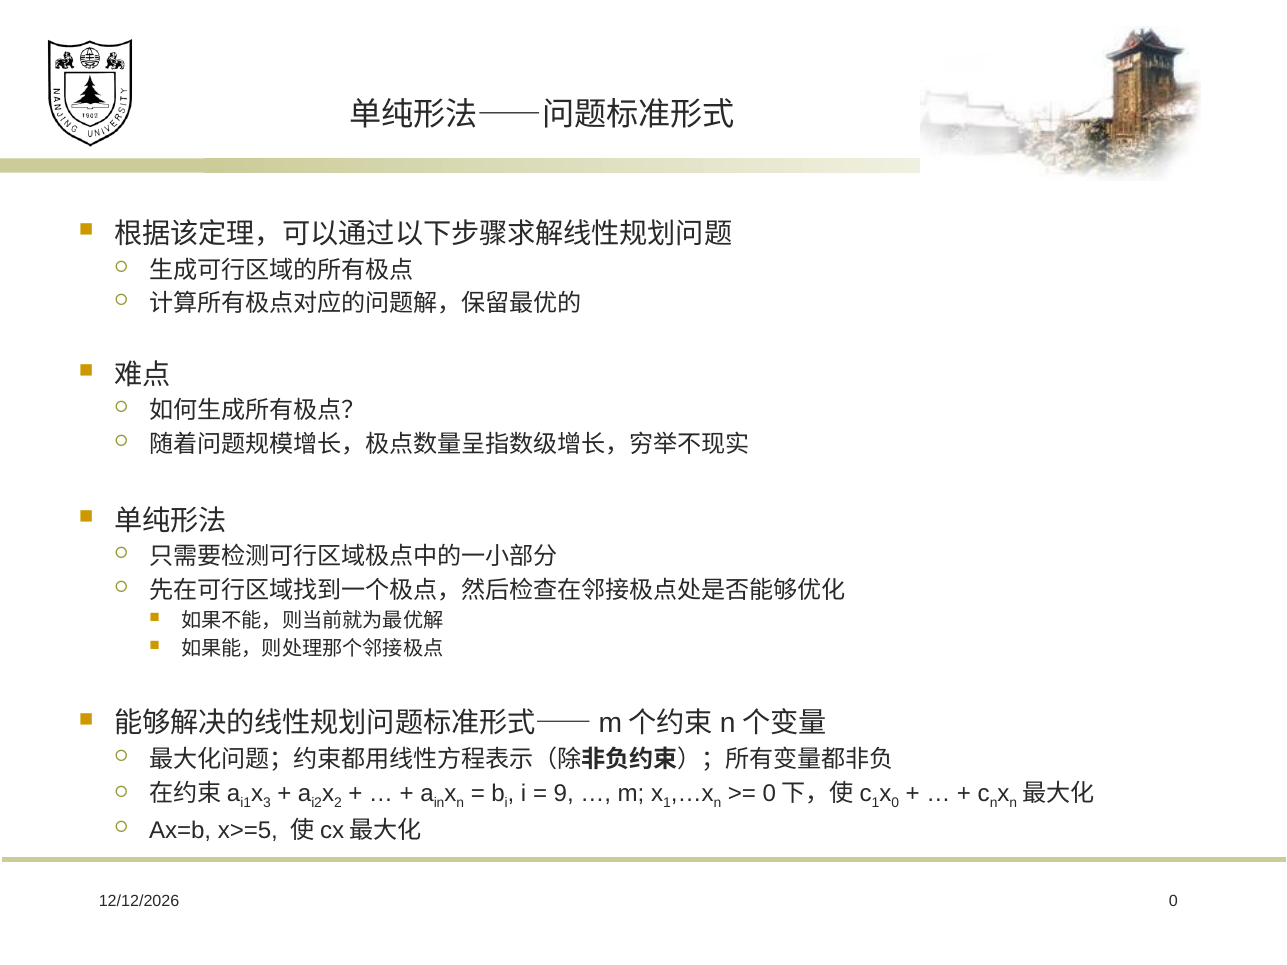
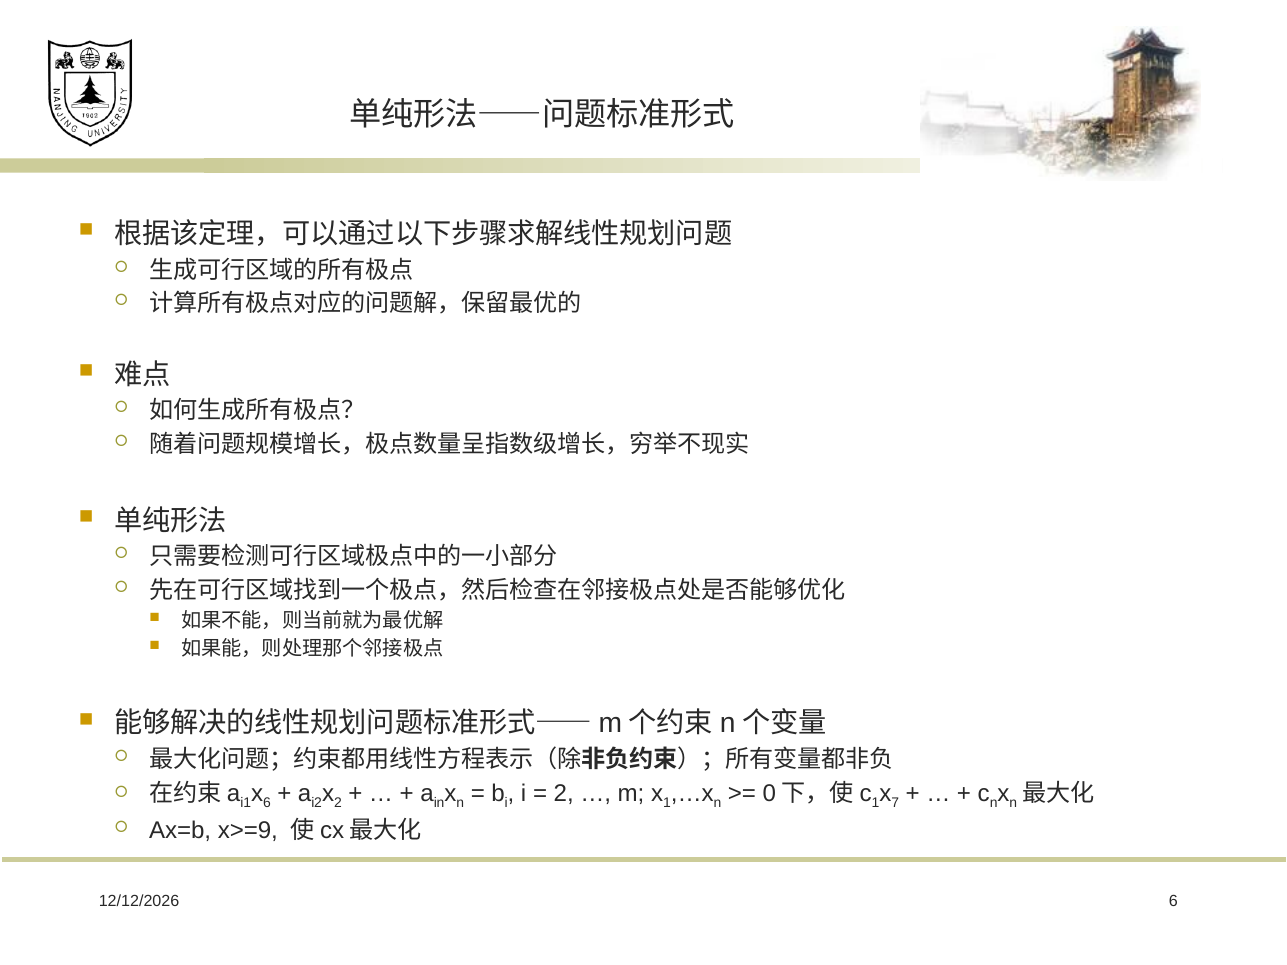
3: 3 -> 6 (267, 803)
9: 9 -> 2 (564, 793)
0: 0 -> 7 (895, 803)
x>=5: x>=5 -> x>=9 (248, 831)
0: 0 -> 6 (1173, 902)
